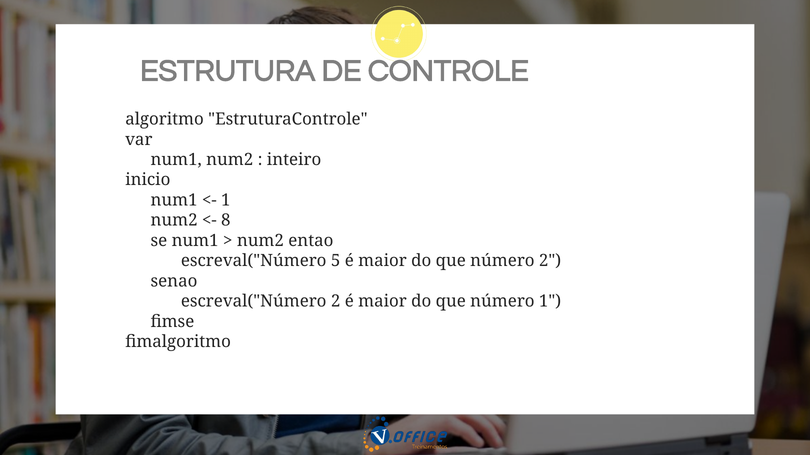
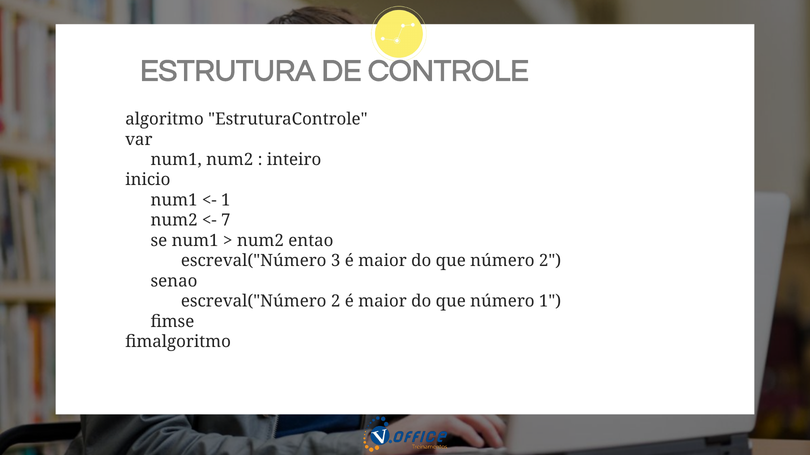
8: 8 -> 7 (226, 221)
5: 5 -> 3 (336, 261)
